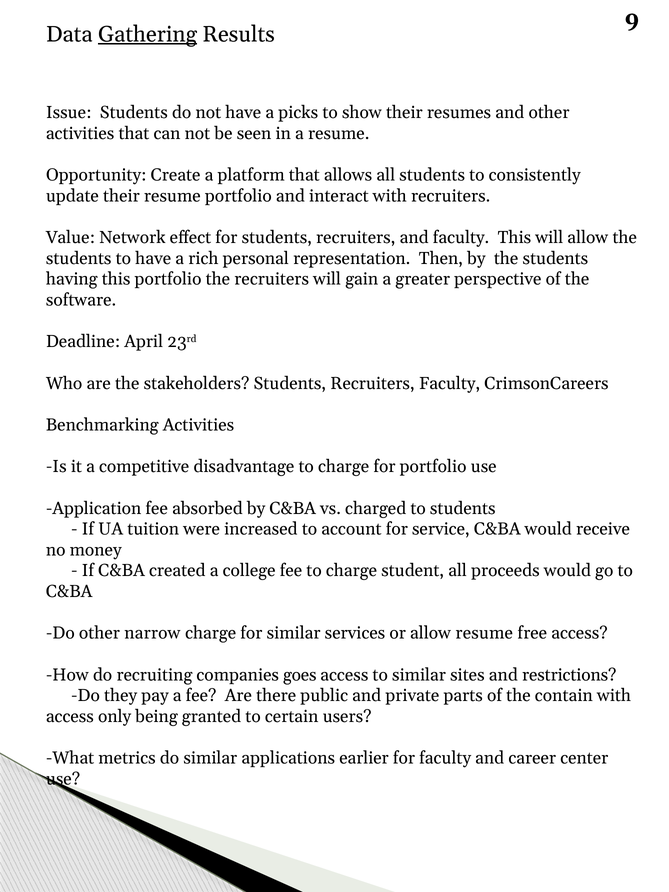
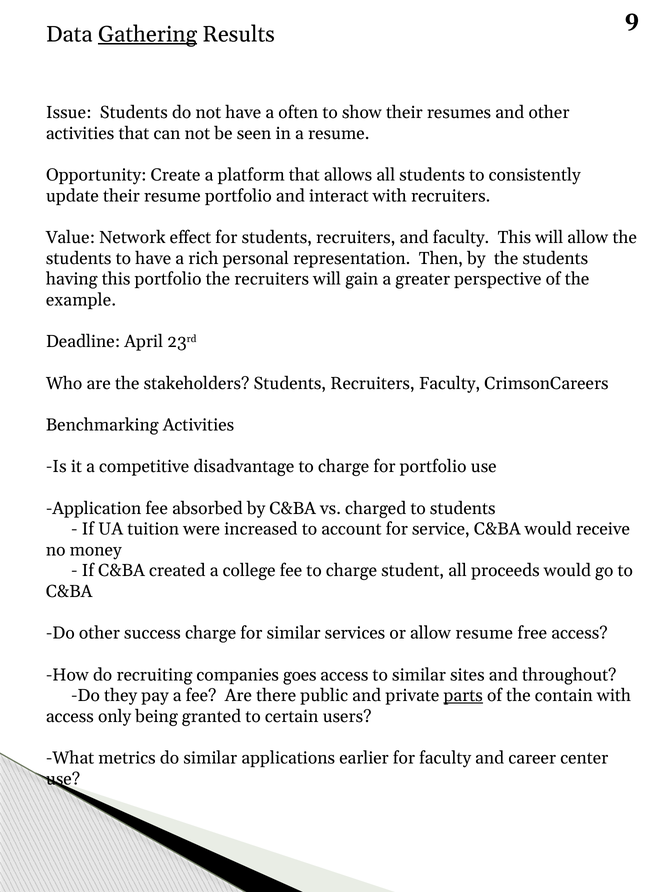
picks: picks -> often (298, 113)
software: software -> example (81, 300)
narrow: narrow -> success (152, 633)
restrictions: restrictions -> throughout (569, 675)
parts underline: none -> present (463, 696)
